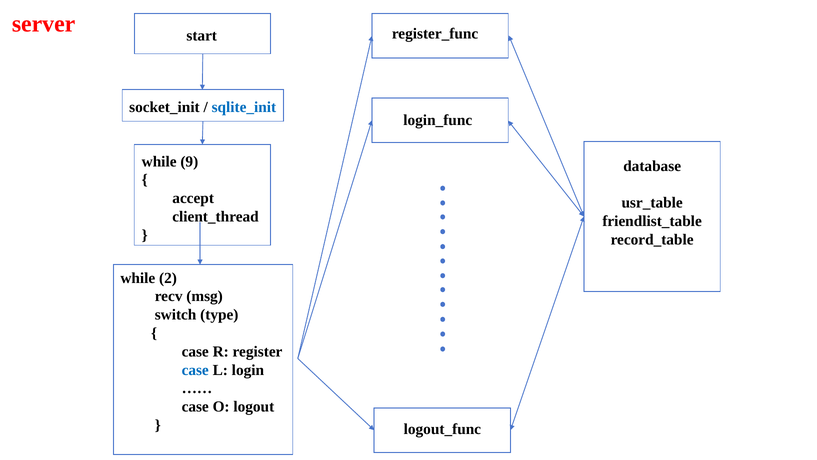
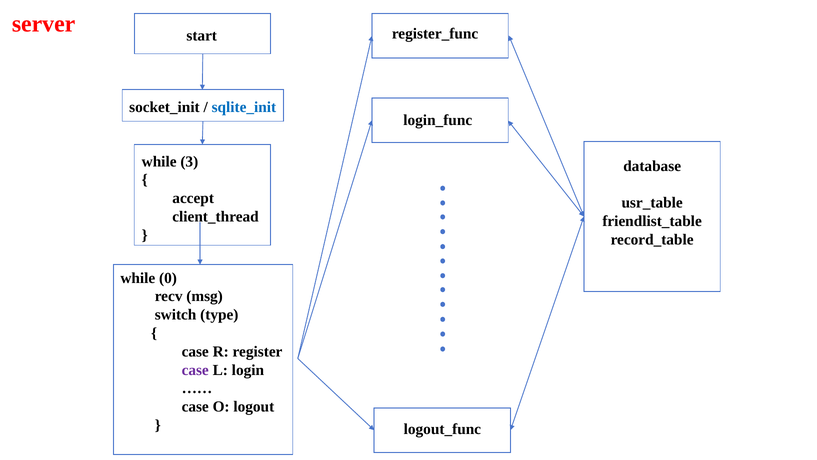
9: 9 -> 3 (189, 161)
2: 2 -> 0 (168, 278)
case colour: blue -> purple (195, 370)
